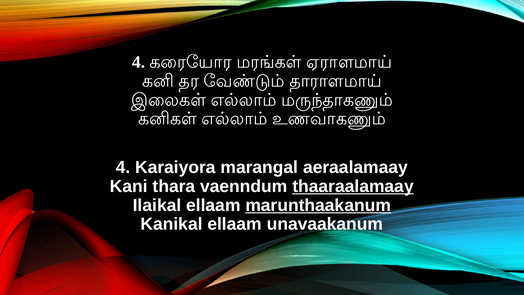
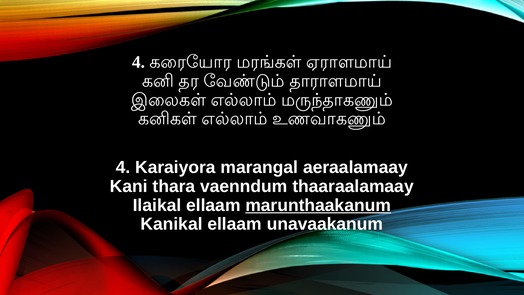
thaaraalamaay underline: present -> none (353, 186)
